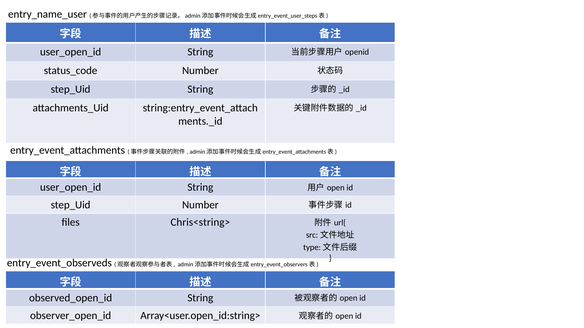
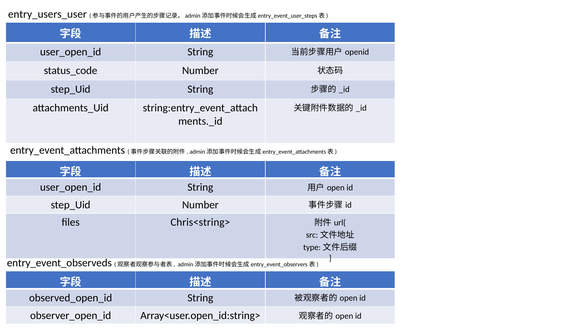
entry_name_user: entry_name_user -> entry_users_user (47, 14)
